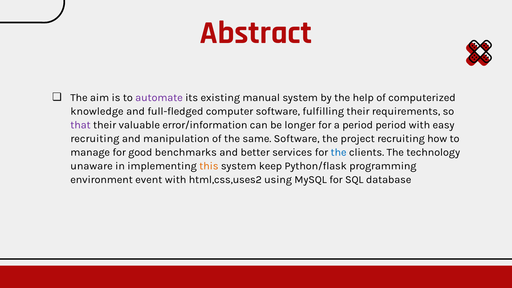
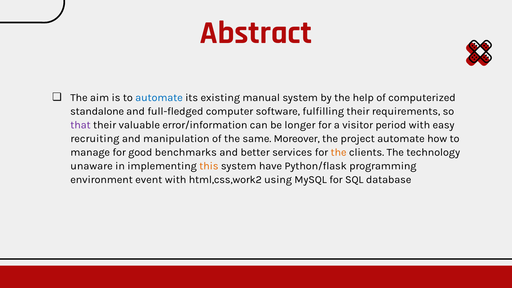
automate colour: purple -> blue (159, 98)
knowledge: knowledge -> standalone (97, 111)
a period: period -> visitor (358, 125)
same Software: Software -> Moreover (297, 139)
project recruiting: recruiting -> automate (401, 139)
the colour: blue -> orange (339, 152)
keep: keep -> have (270, 166)
html,css,uses2: html,css,uses2 -> html,css,work2 (225, 180)
